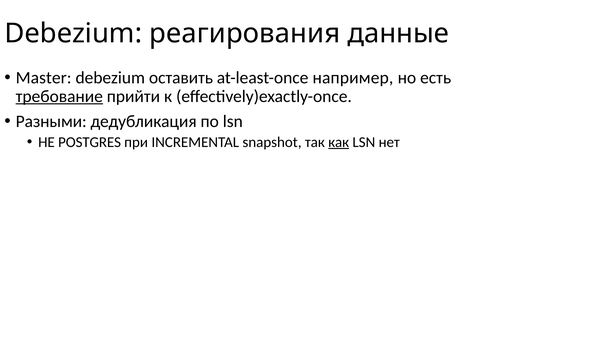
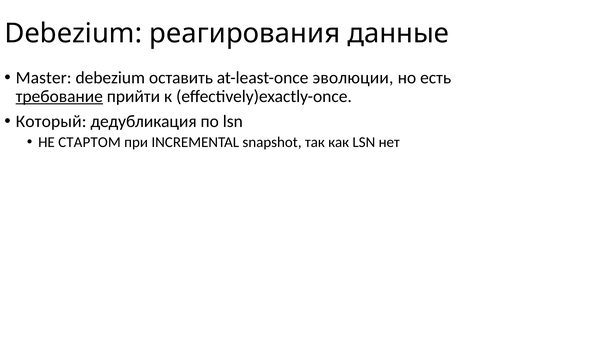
например: например -> эволюции (353, 78)
Разными: Разными -> Который (51, 121)
POSTGRES: POSTGRES -> СТАРТОМ (89, 142)
как underline: present -> none (339, 142)
